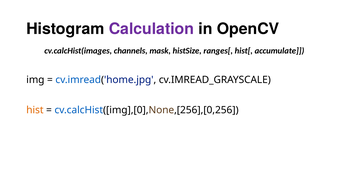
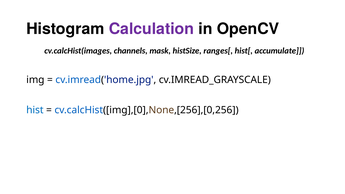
hist colour: orange -> blue (35, 110)
